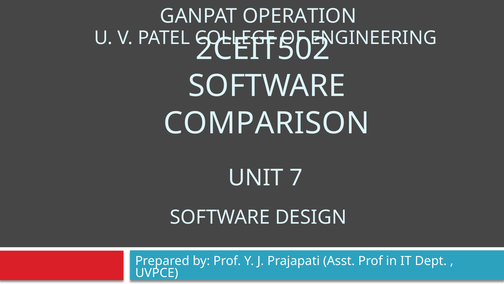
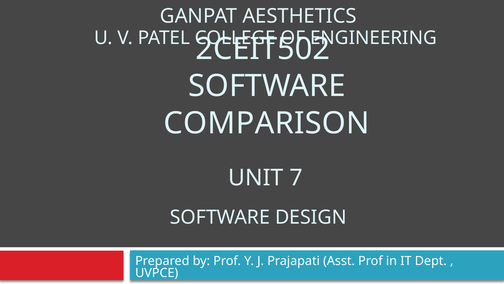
OPERATION: OPERATION -> AESTHETICS (300, 16)
